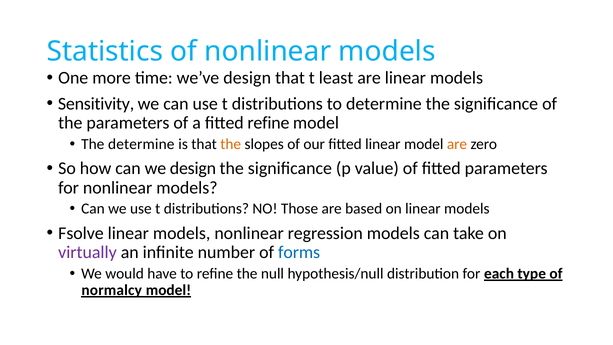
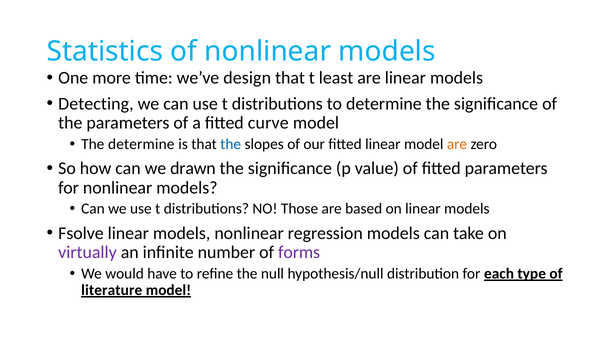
Sensitivity: Sensitivity -> Detecting (96, 104)
fitted refine: refine -> curve (268, 123)
the colour: orange -> blue (231, 144)
we design: design -> drawn (193, 168)
forms colour: blue -> purple (299, 252)
normalcy: normalcy -> literature (112, 290)
